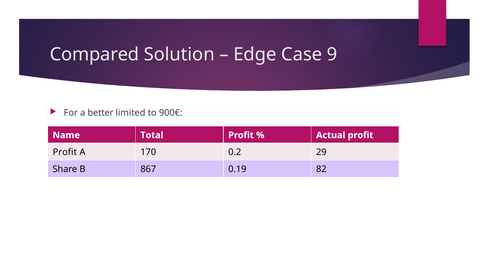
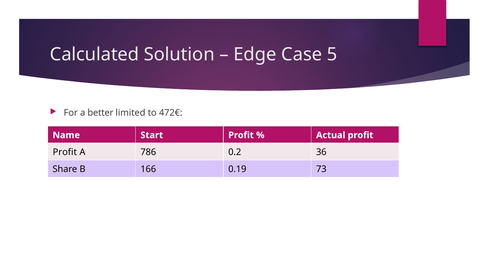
Compared: Compared -> Calculated (95, 55)
9: 9 -> 5 (332, 55)
900€: 900€ -> 472€ (171, 113)
Total: Total -> Start (152, 135)
170: 170 -> 786 (148, 152)
29: 29 -> 36 (321, 152)
867: 867 -> 166 (148, 169)
82: 82 -> 73 (321, 169)
